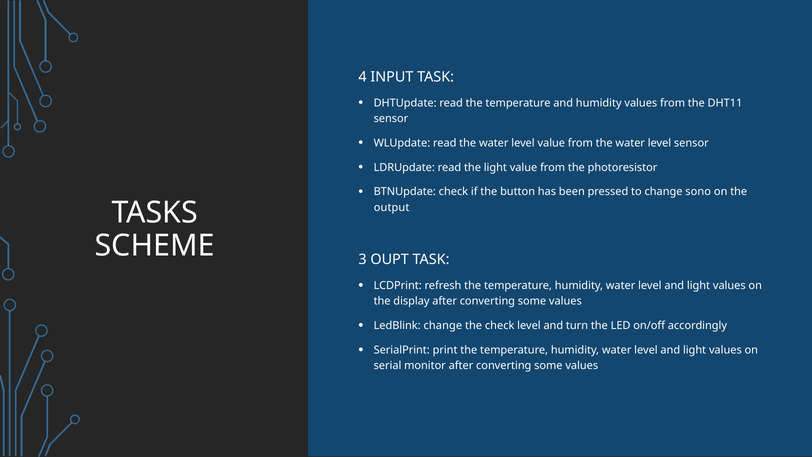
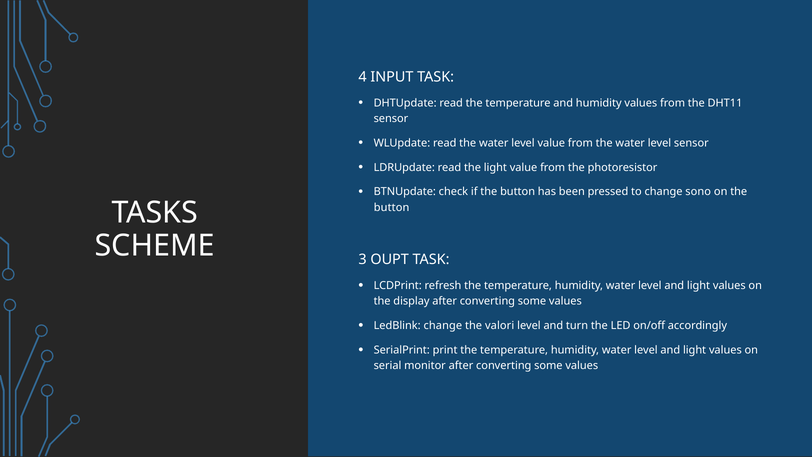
output: output -> button (392, 208)
the check: check -> valori (500, 325)
